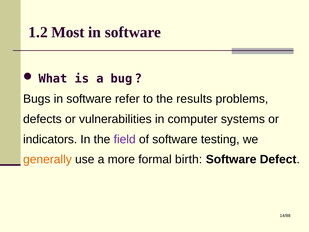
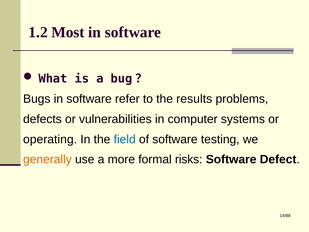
indicators: indicators -> operating (50, 139)
field colour: purple -> blue (125, 139)
birth: birth -> risks (189, 159)
